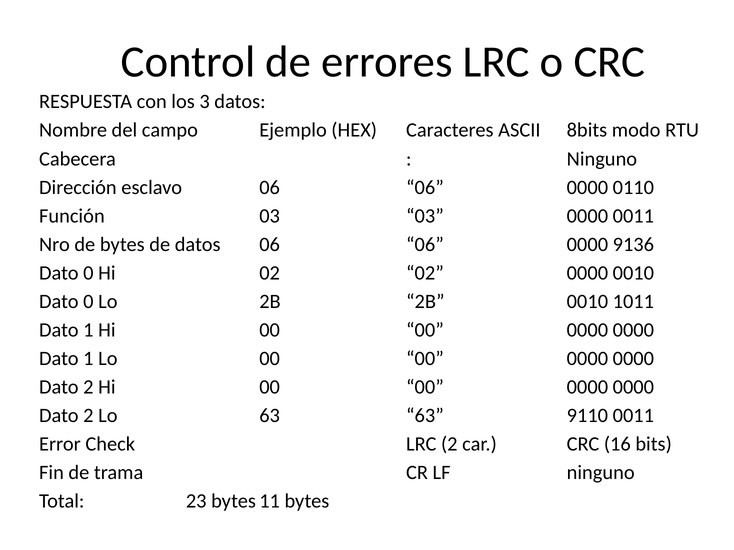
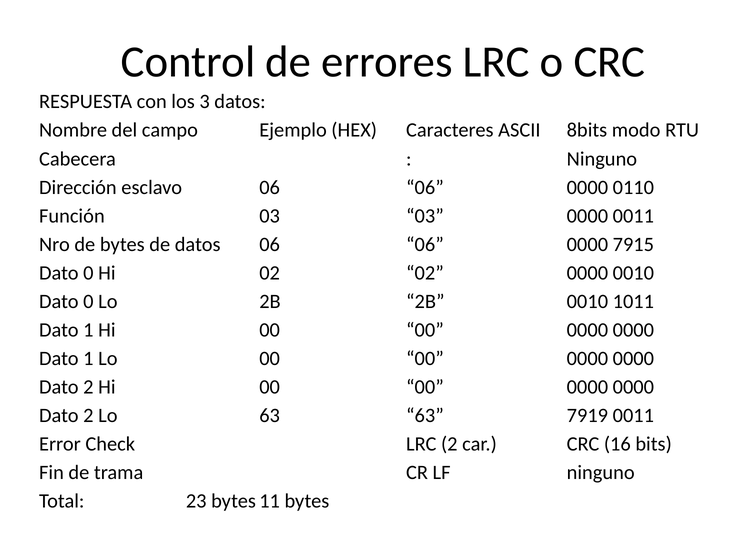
9136: 9136 -> 7915 (633, 245)
9110: 9110 -> 7919 (587, 416)
